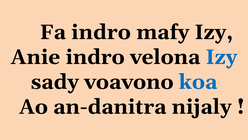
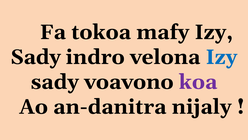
Fa indro: indro -> tokoa (101, 32)
Anie: Anie -> Sady (36, 57)
koa colour: blue -> purple (198, 82)
